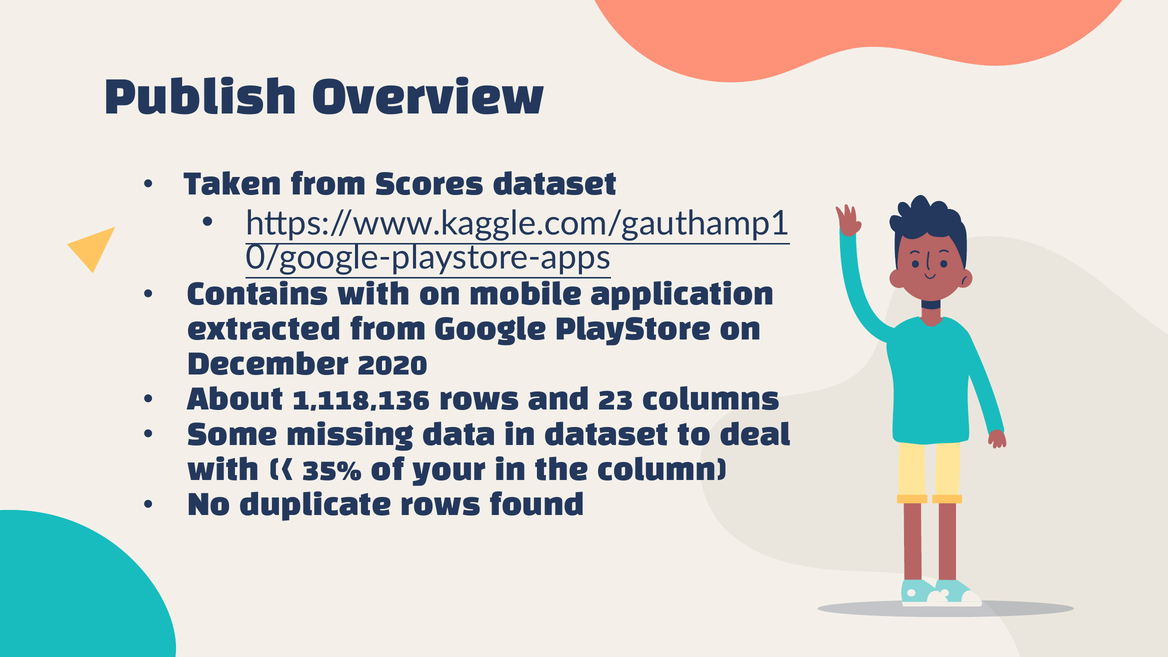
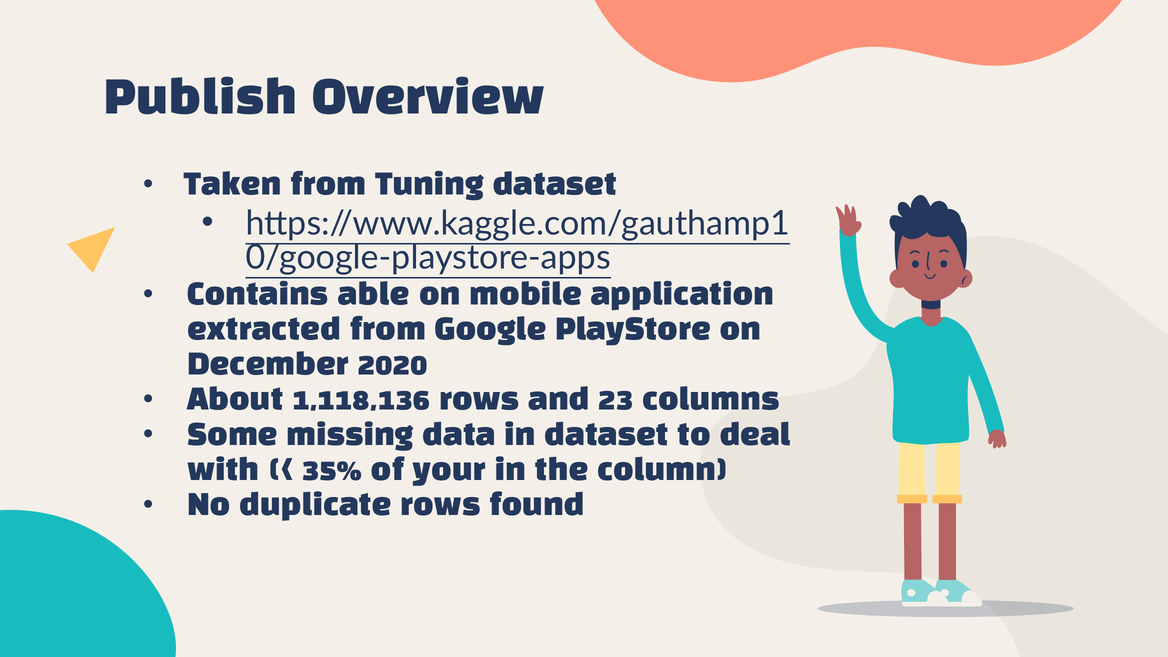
Scores: Scores -> Tuning (430, 185)
Contains with: with -> able (374, 295)
